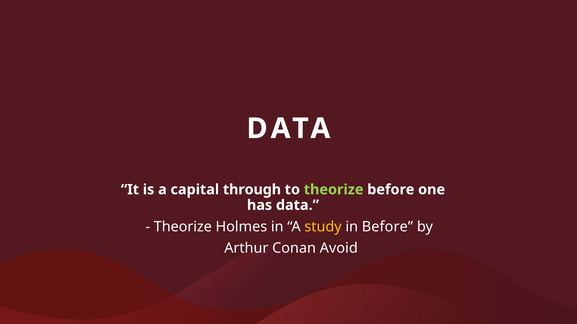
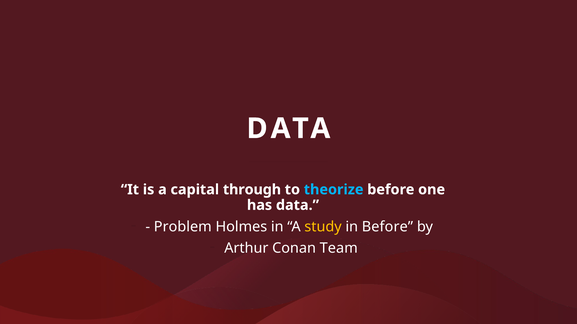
theorize colour: light green -> light blue (334, 190)
Theorize: Theorize -> Problem (183, 227)
Avoid: Avoid -> Team (339, 249)
